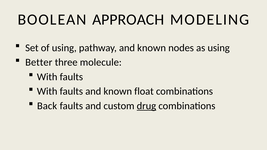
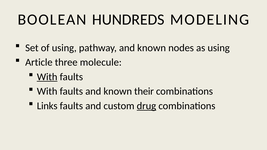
APPROACH: APPROACH -> HUNDREDS (128, 20)
Better: Better -> Article (39, 62)
With underline: none -> present (47, 77)
float: float -> their (144, 91)
Back: Back -> Links (47, 106)
